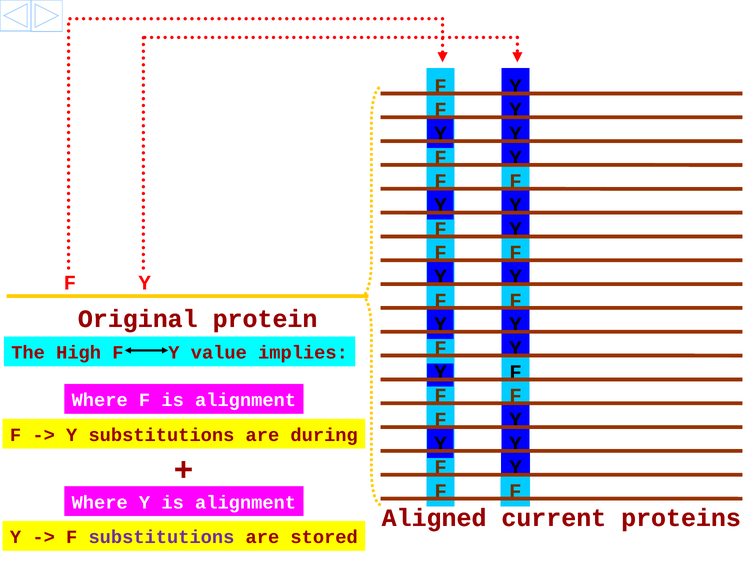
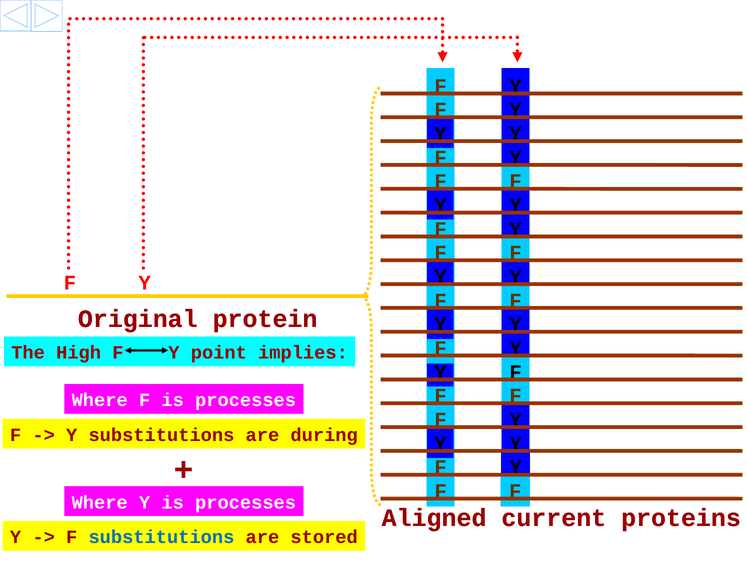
value: value -> point (219, 353)
F is alignment: alignment -> processes (246, 400)
Y is alignment: alignment -> processes (246, 502)
substitutions colour: purple -> blue (161, 537)
